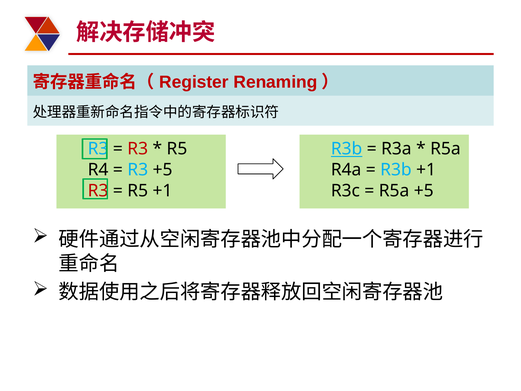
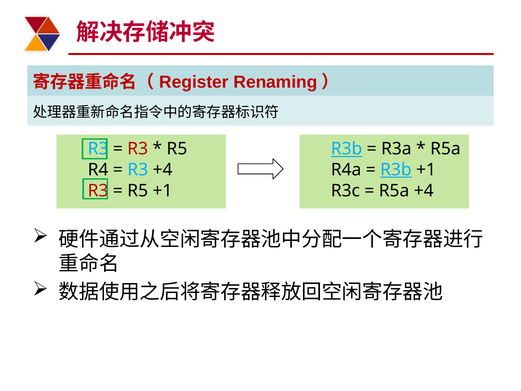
R3 +5: +5 -> +4 (163, 170)
R3b underline: none -> present (396, 170)
R5a +5: +5 -> +4 (424, 191)
